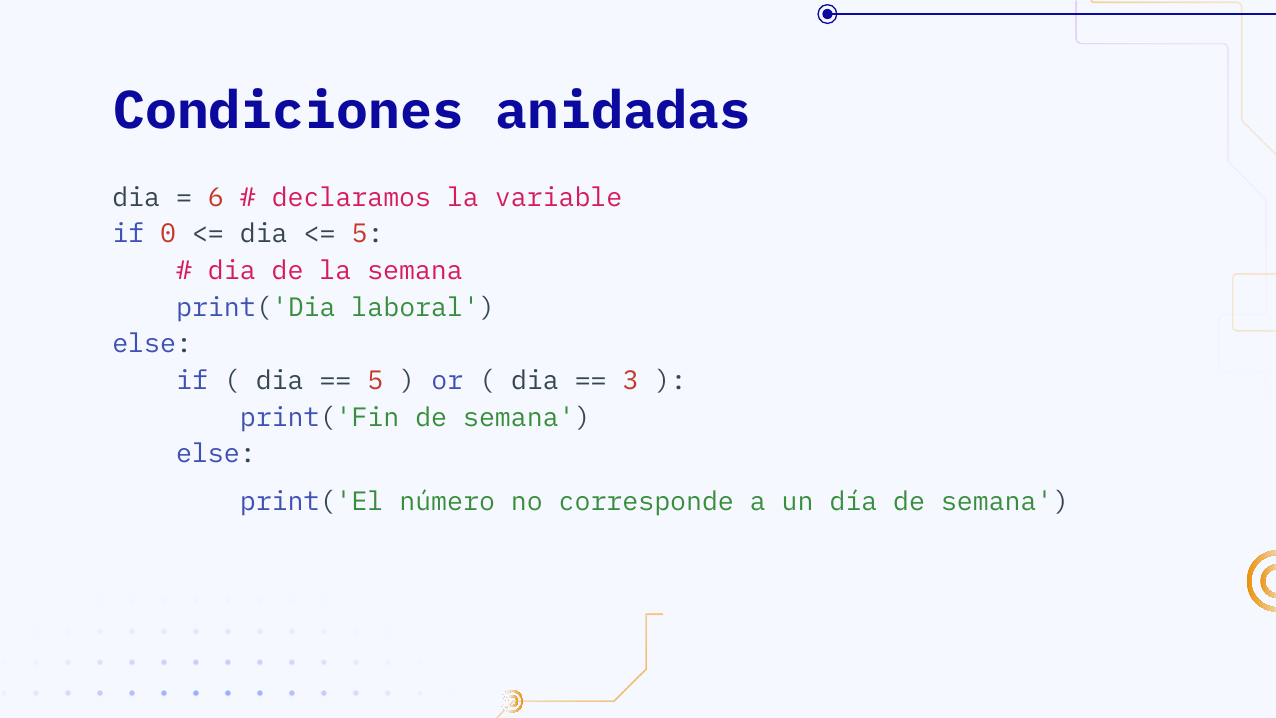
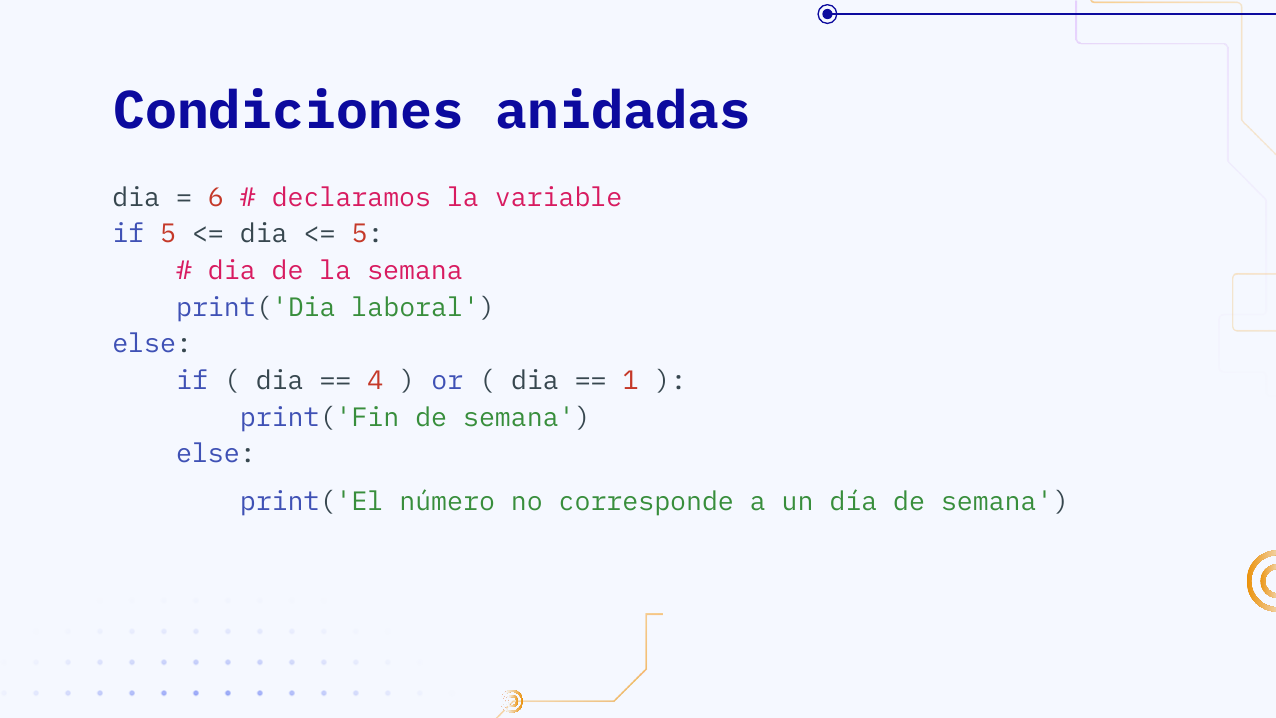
if 0: 0 -> 5 (168, 234)
5: 5 -> 4 (375, 381)
3: 3 -> 1 (631, 381)
